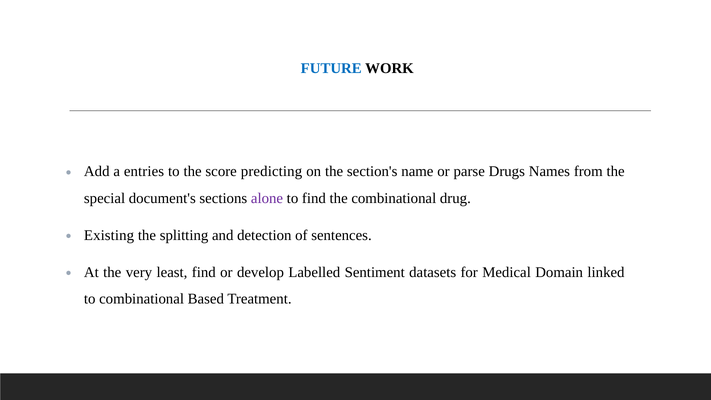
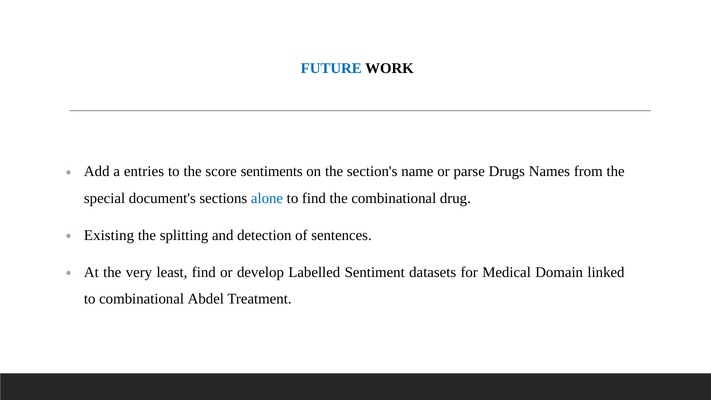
predicting: predicting -> sentiments (272, 172)
alone colour: purple -> blue (267, 198)
Based: Based -> Abdel (206, 299)
